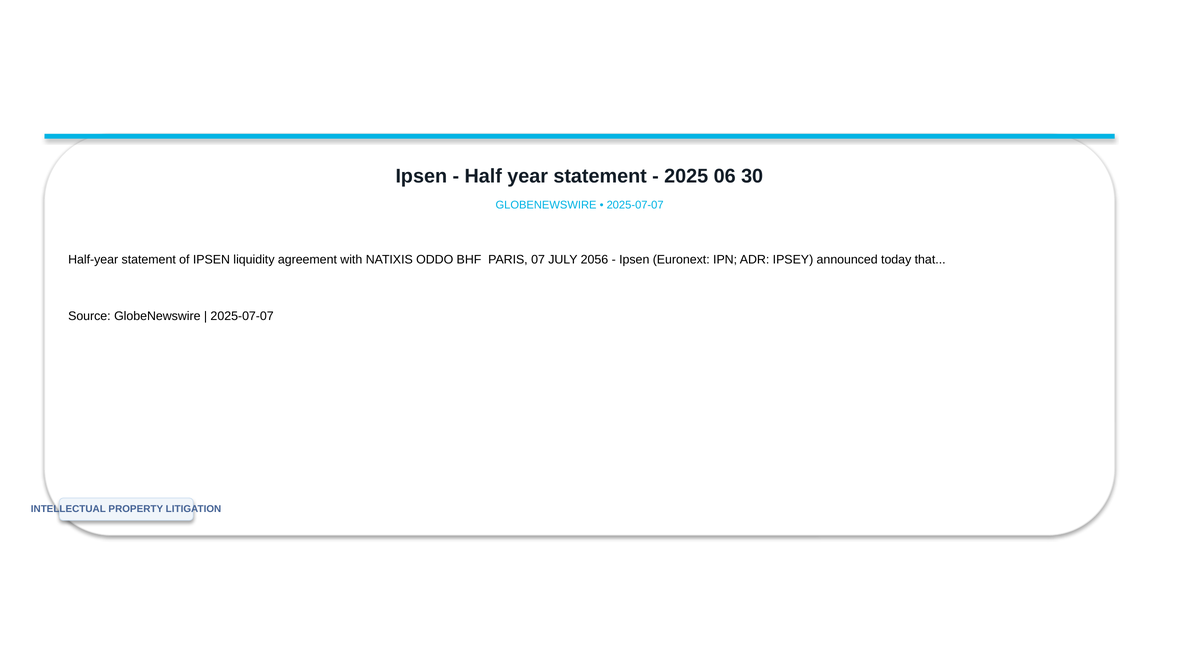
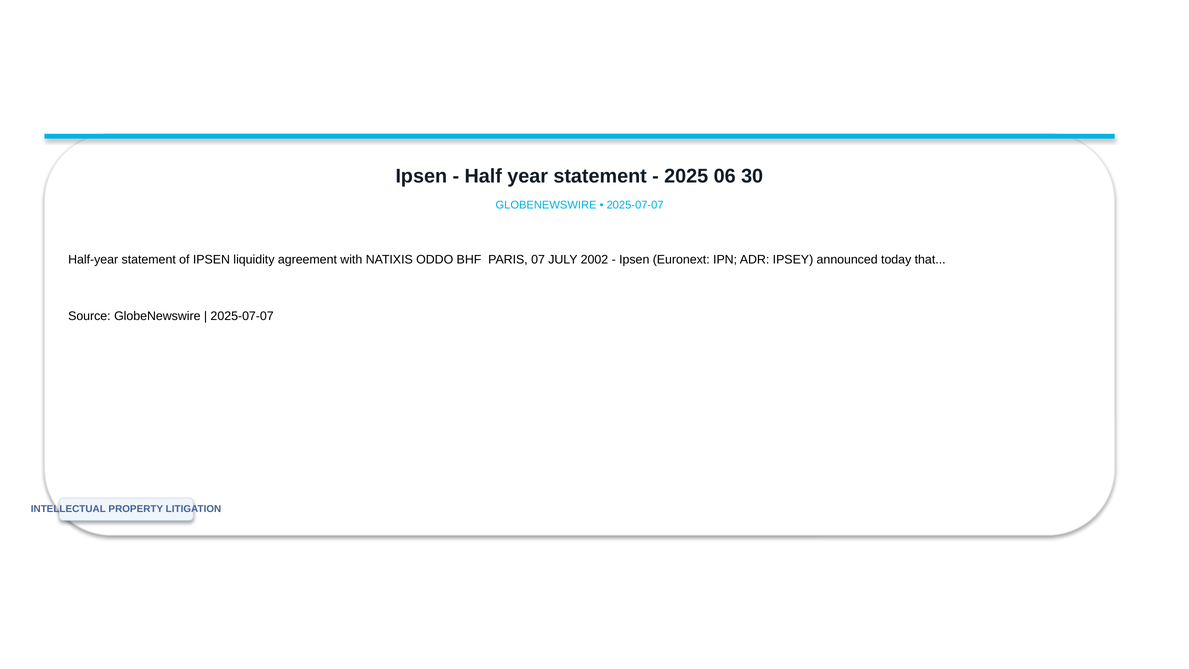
2056: 2056 -> 2002 (594, 260)
